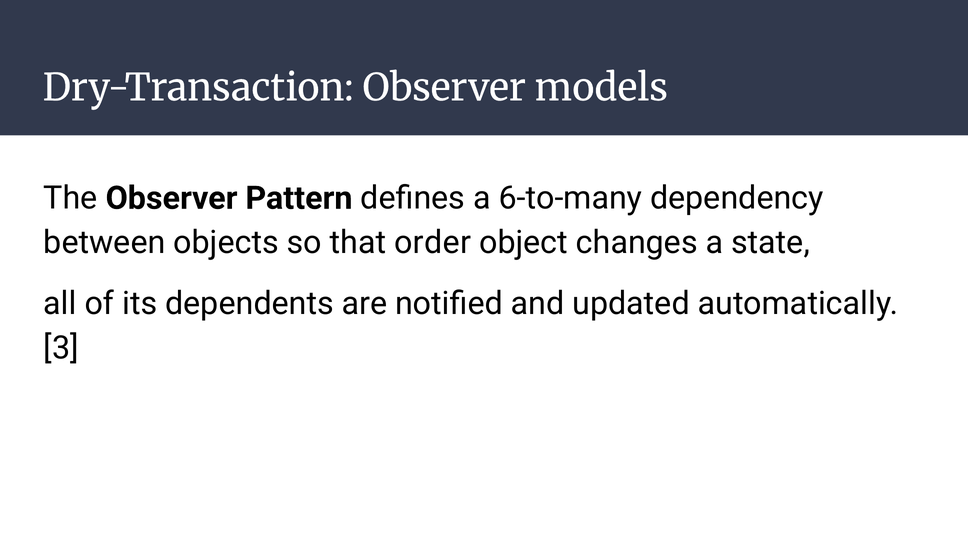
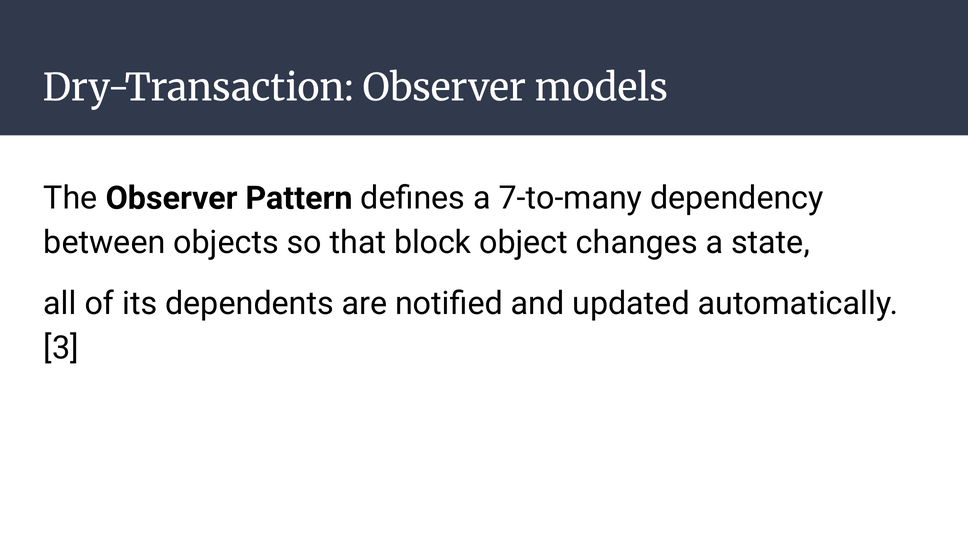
6-to-many: 6-to-many -> 7-to-many (570, 198)
order: order -> block (433, 243)
